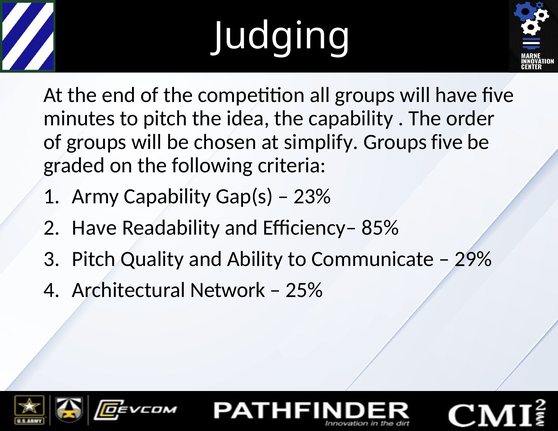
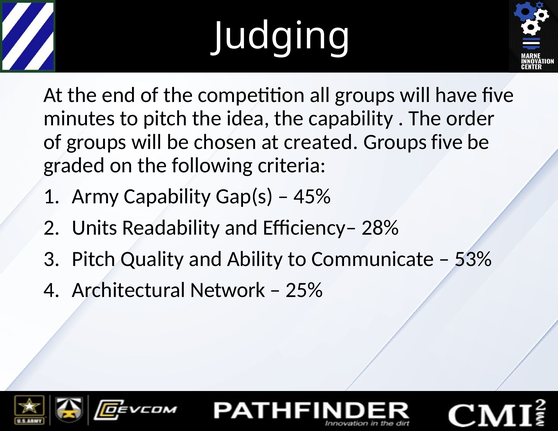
simplify: simplify -> created (321, 142)
23%: 23% -> 45% (312, 197)
Have: Have -> Units (95, 228)
85%: 85% -> 28% (380, 228)
29%: 29% -> 53% (473, 259)
